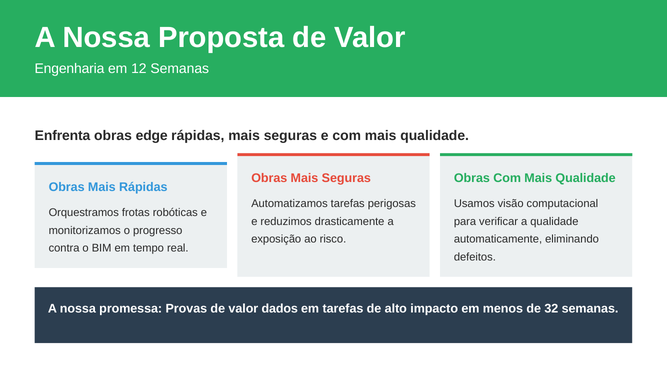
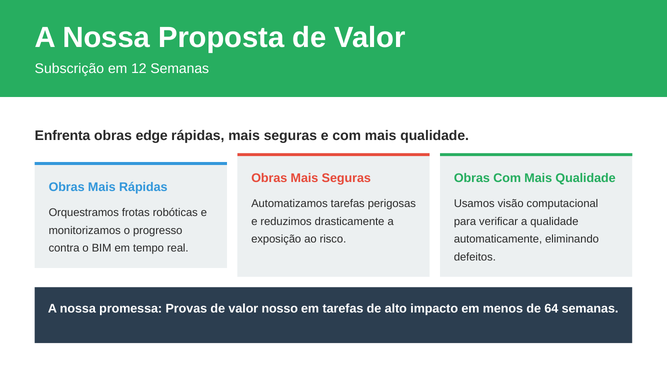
Engenharia: Engenharia -> Subscrição (69, 69)
dados: dados -> nosso (280, 309)
32: 32 -> 64 (551, 309)
